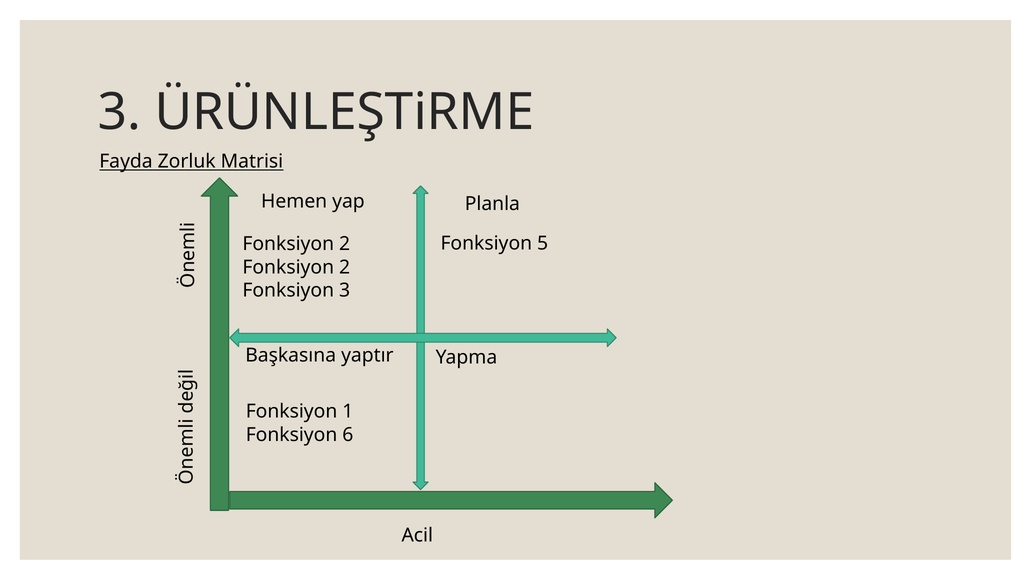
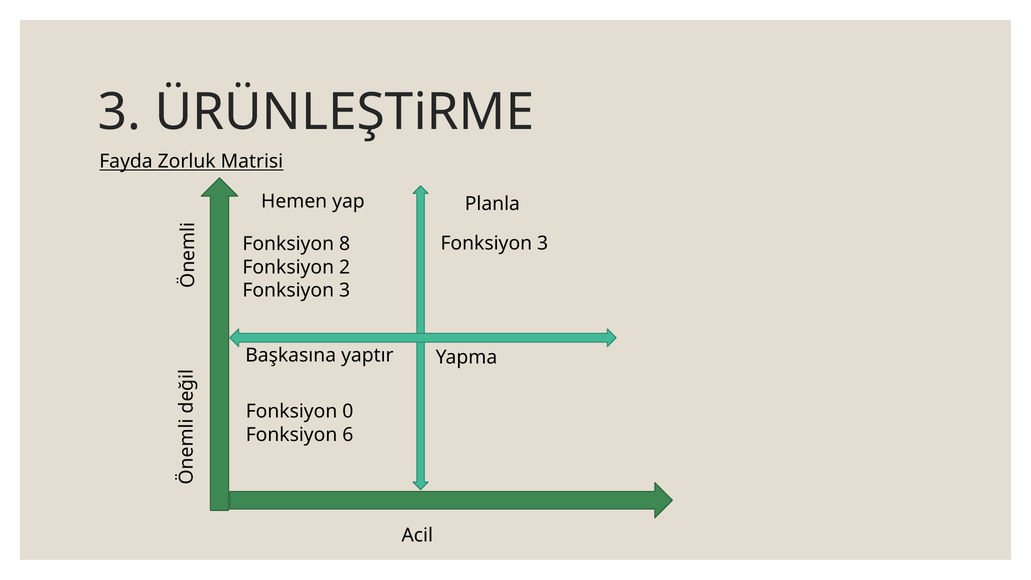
5: 5 -> 3 (543, 243)
2: 2 -> 8 (345, 244)
1: 1 -> 0 (348, 411)
